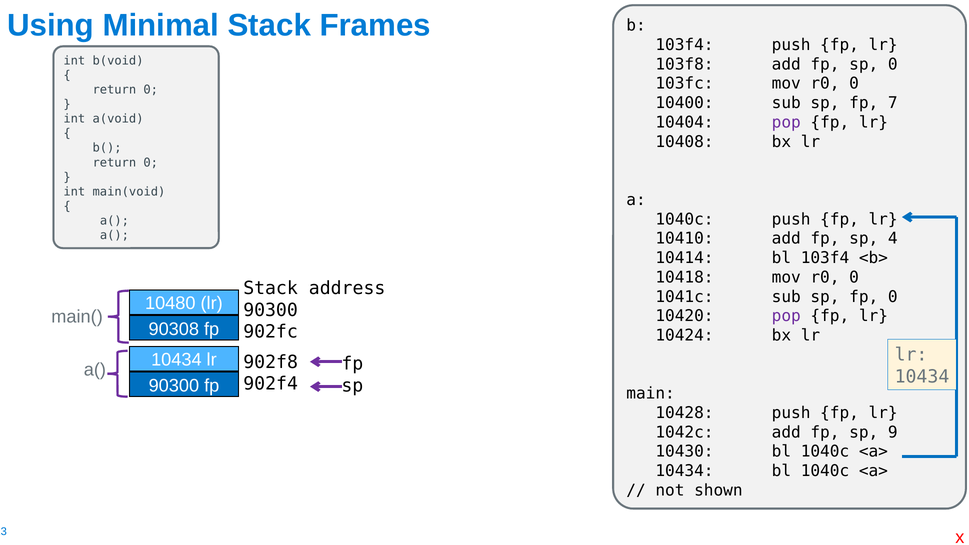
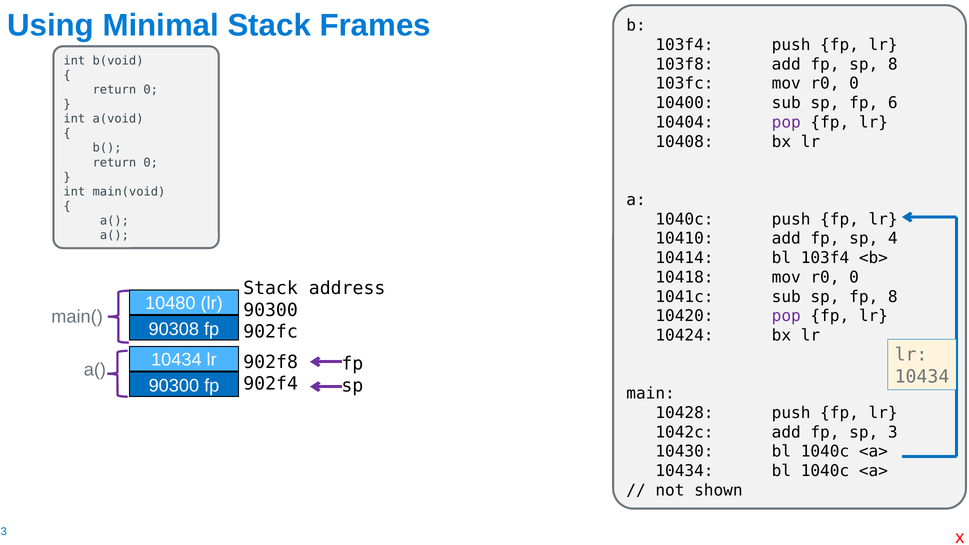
sp 0: 0 -> 8 (893, 64)
7: 7 -> 6 (893, 103)
fp 0: 0 -> 8 (893, 297)
9: 9 -> 3 (893, 432)
